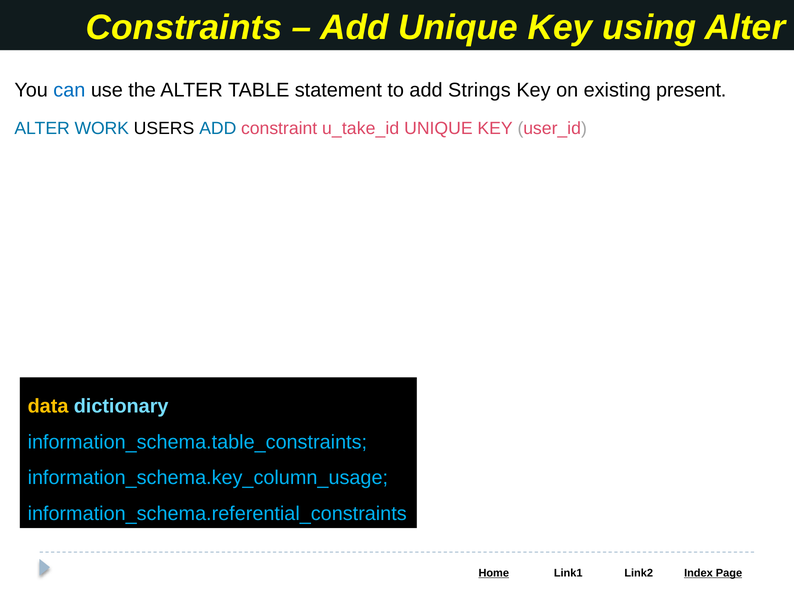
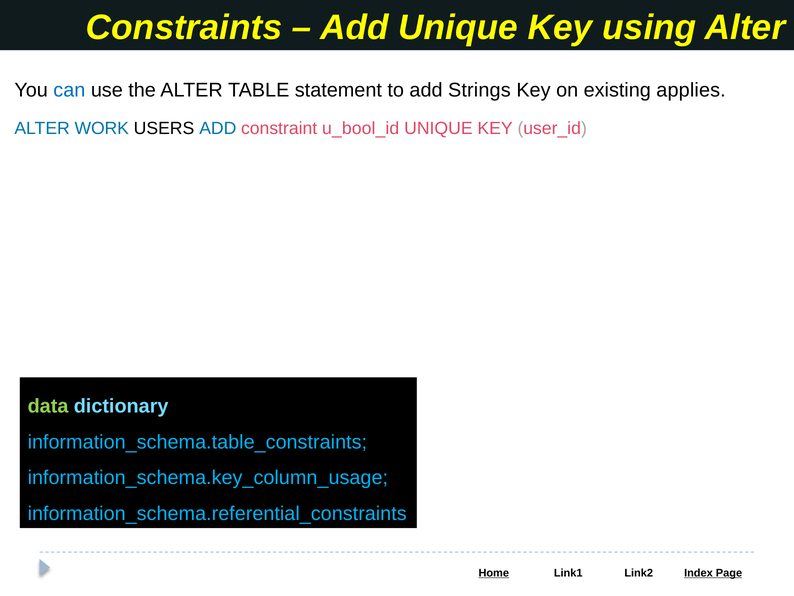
present: present -> applies (691, 90)
u_take_id: u_take_id -> u_bool_id (361, 128)
data colour: yellow -> light green (48, 406)
